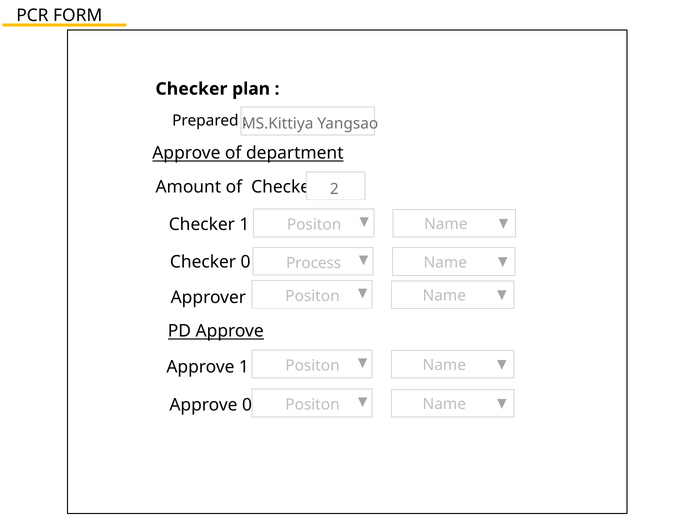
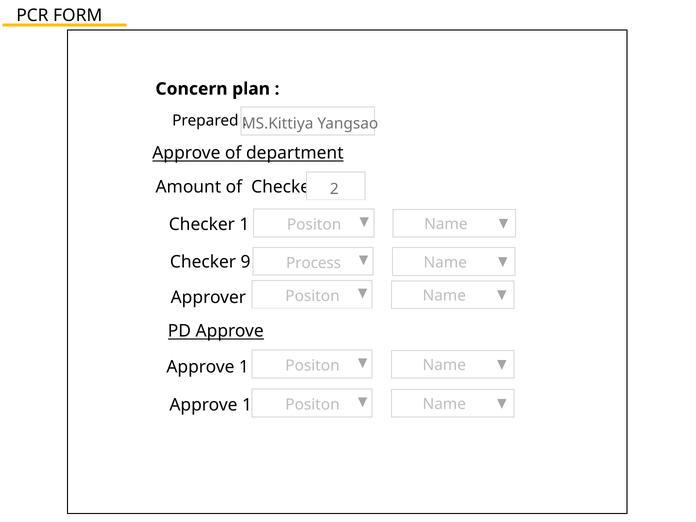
Checker: Checker -> Concern (191, 89)
Checker 0: 0 -> 9 (246, 262)
0: 0 -> 1 (247, 405)
